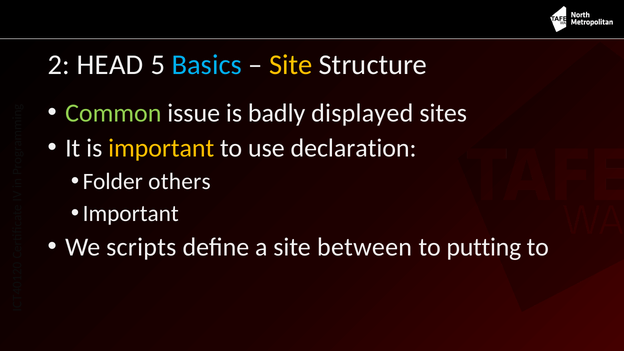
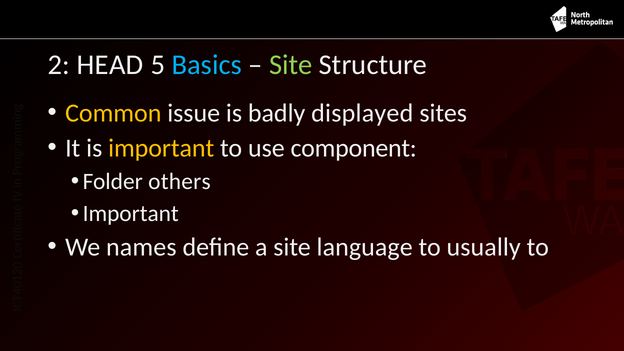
Site colour: yellow -> light green (291, 65)
Common colour: light green -> yellow (113, 113)
declaration: declaration -> component (354, 148)
scripts: scripts -> names (141, 247)
between: between -> language (365, 247)
putting: putting -> usually (484, 247)
